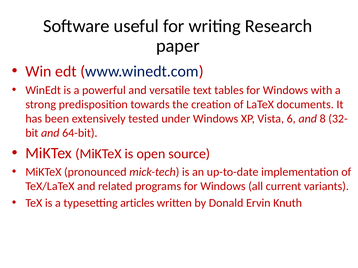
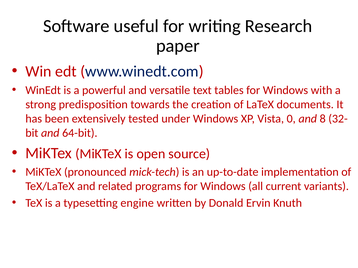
6: 6 -> 0 (291, 119)
articles: articles -> engine (137, 203)
